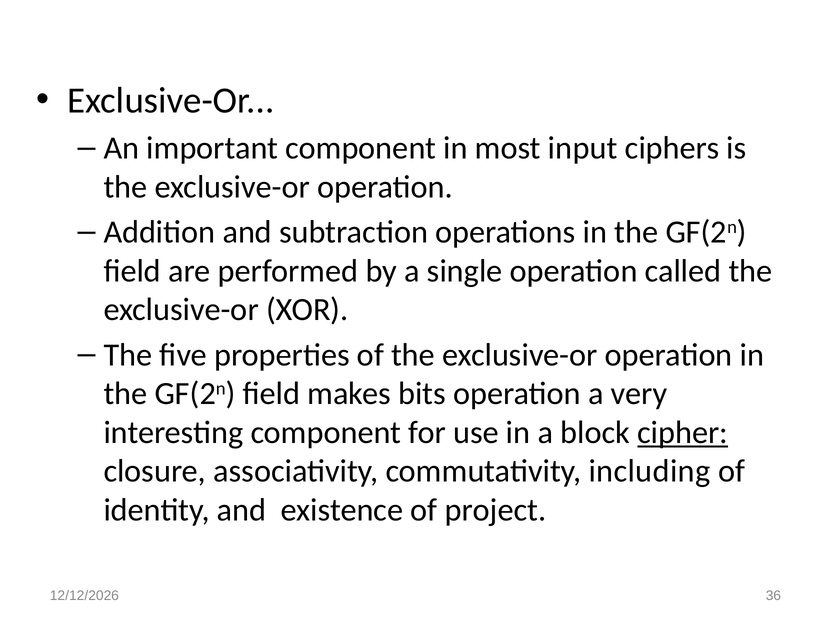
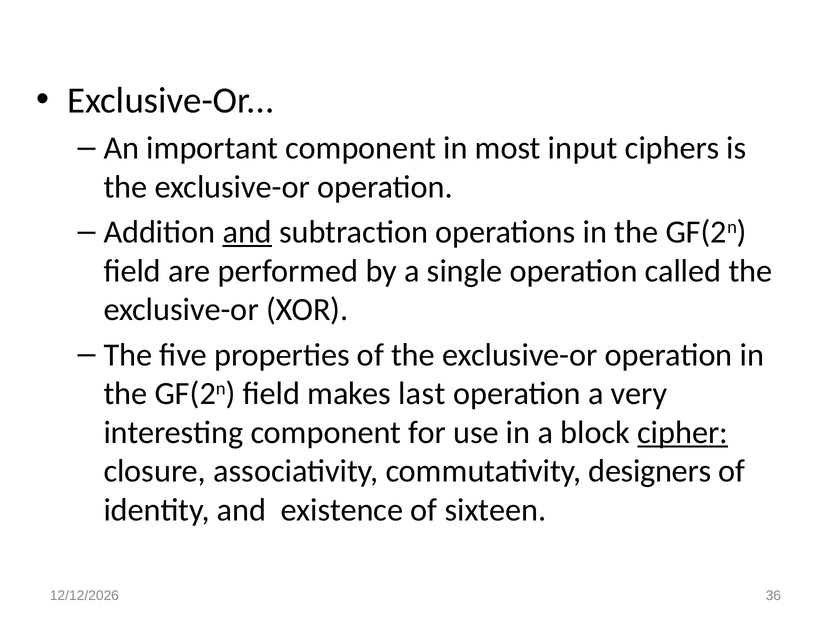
and underline: none -> present (247, 232)
bits: bits -> last (422, 393)
including: including -> designers (650, 471)
project: project -> sixteen (495, 509)
